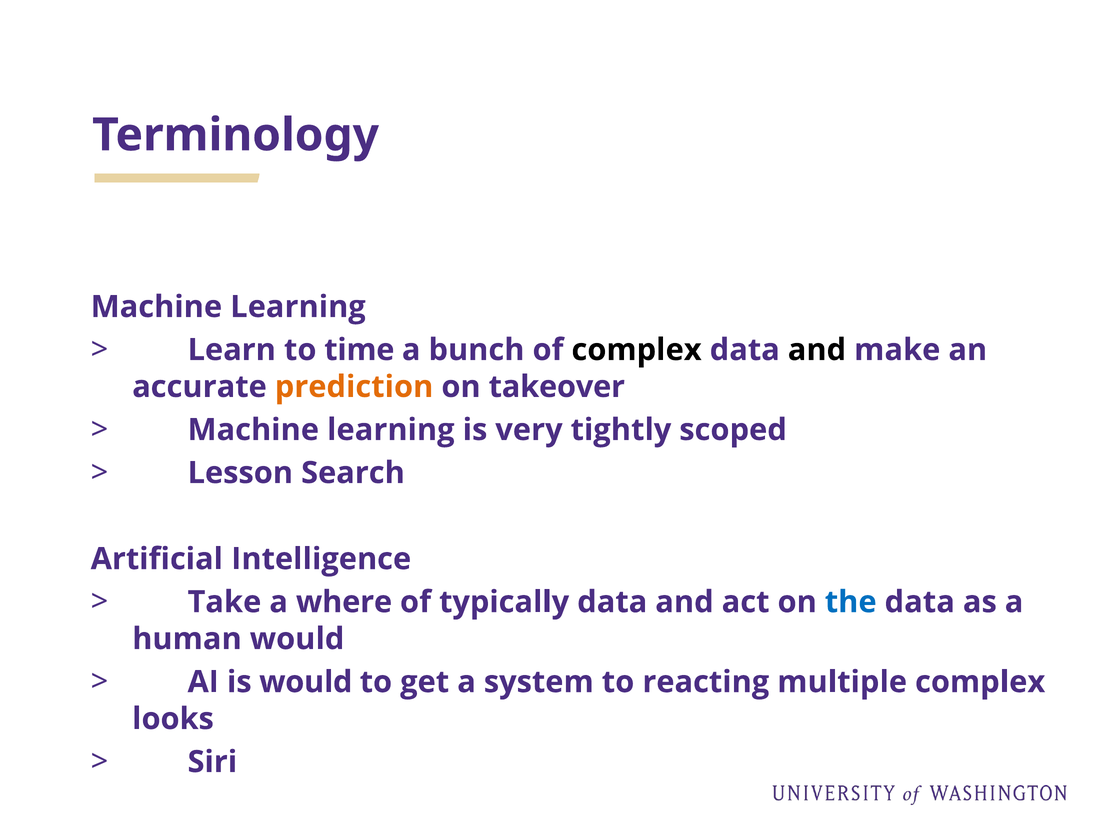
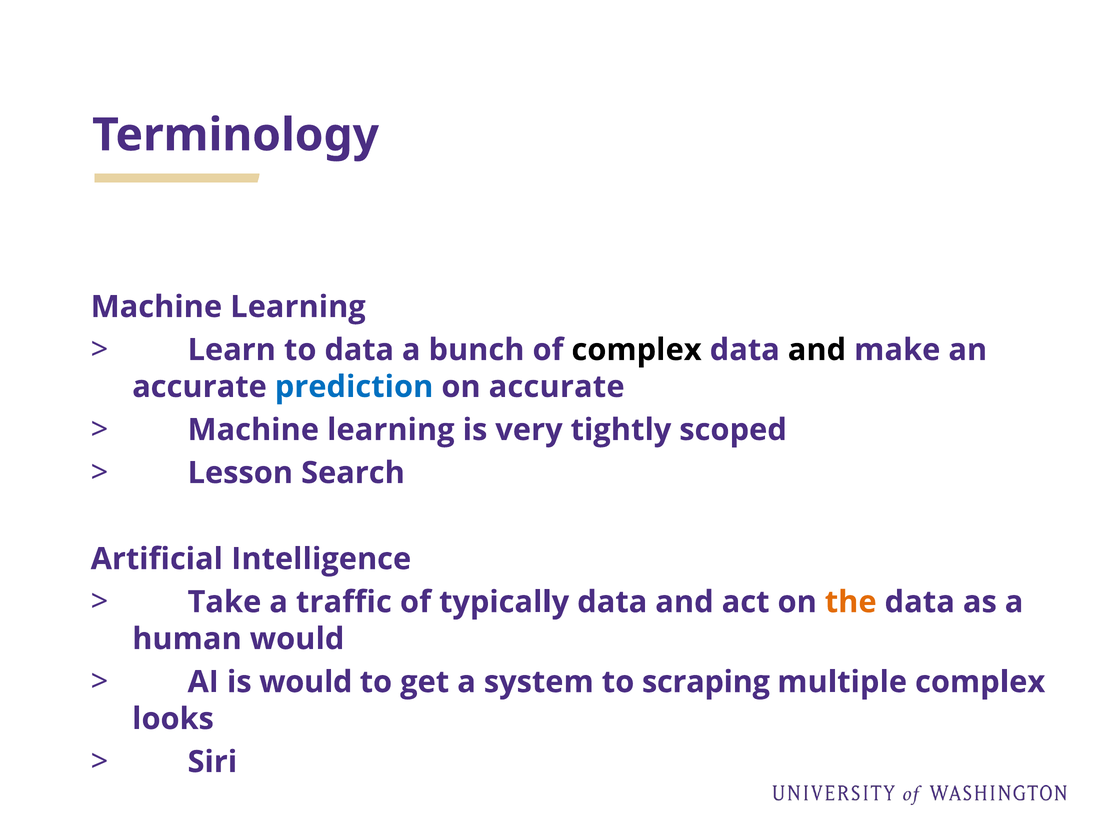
to time: time -> data (359, 350)
prediction colour: orange -> blue (354, 387)
on takeover: takeover -> accurate (557, 387)
where: where -> traffic (344, 602)
the colour: blue -> orange (851, 602)
reacting: reacting -> scraping (706, 682)
